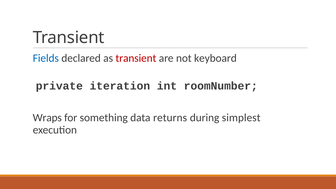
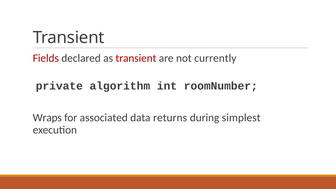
Fields colour: blue -> red (46, 58)
keyboard: keyboard -> currently (215, 58)
iteration: iteration -> algorithm (120, 86)
something: something -> associated (104, 118)
